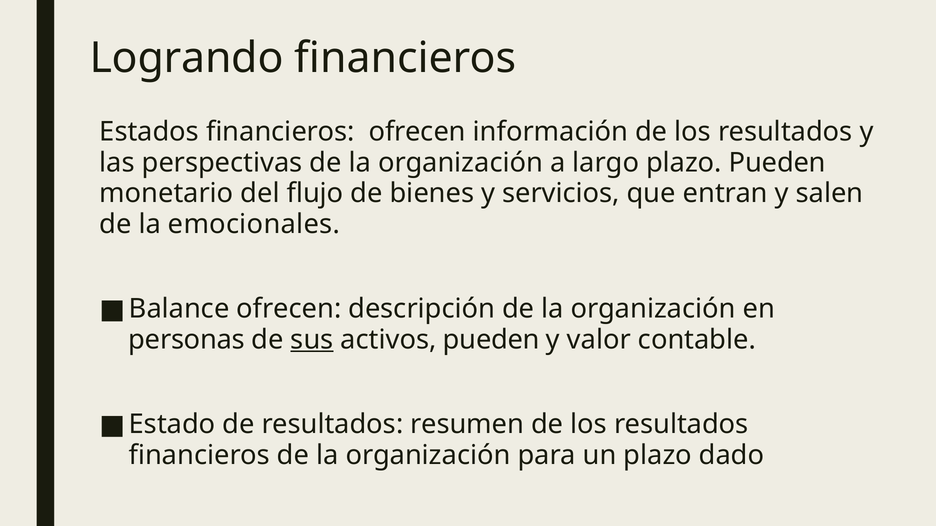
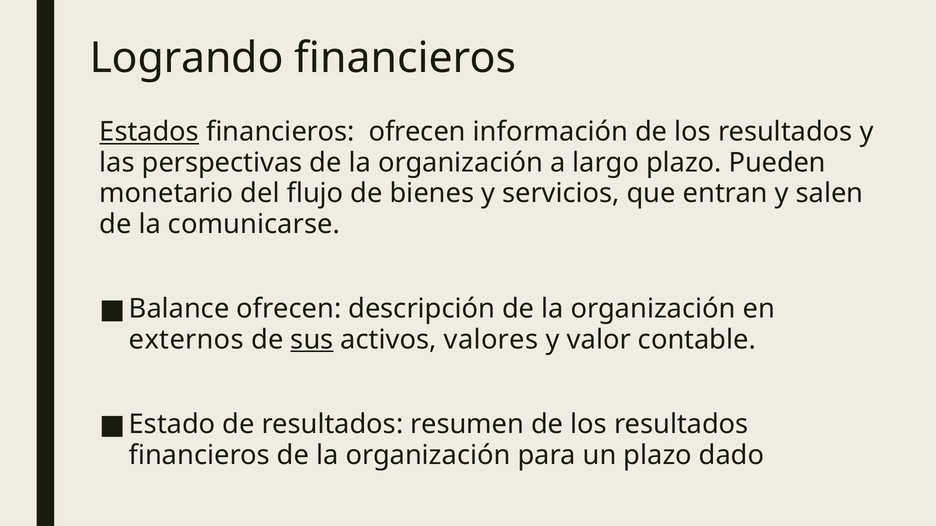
Estados underline: none -> present (149, 132)
emocionales: emocionales -> comunicarse (254, 224)
personas: personas -> externos (186, 340)
activos pueden: pueden -> valores (491, 340)
